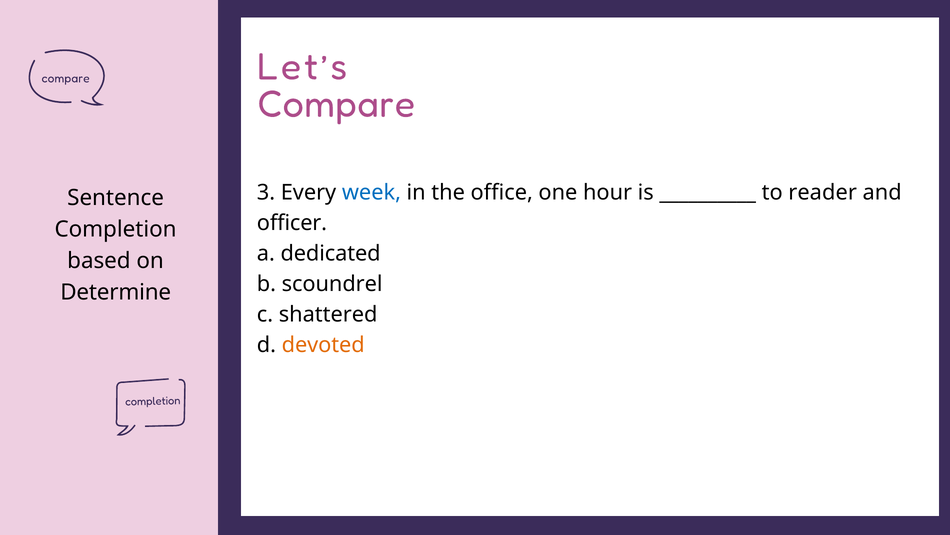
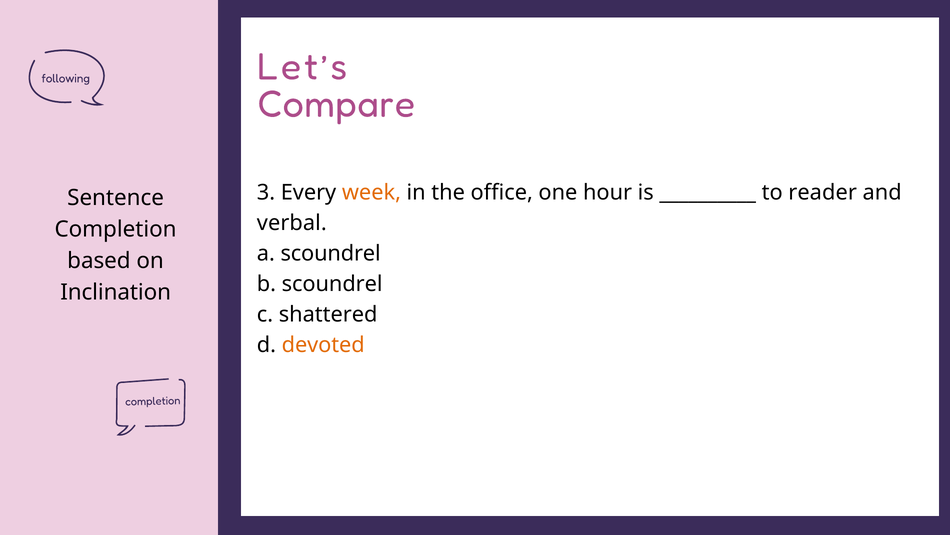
compare: compare -> following (66, 78)
week colour: blue -> orange (371, 192)
officer: officer -> verbal (292, 223)
a dedicated: dedicated -> scoundrel (331, 253)
Determine: Determine -> Inclination (116, 292)
